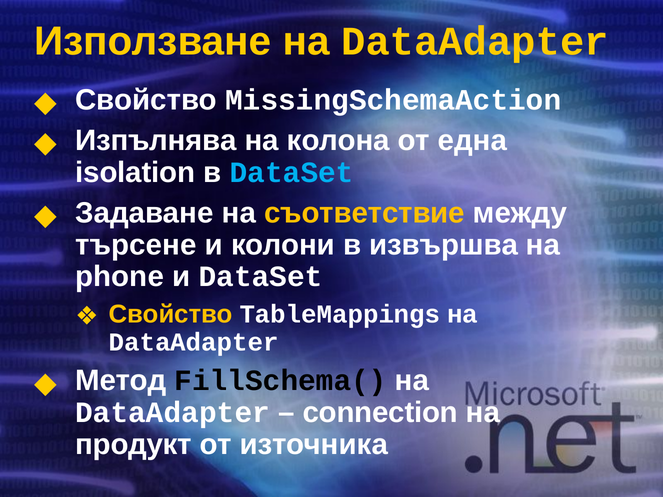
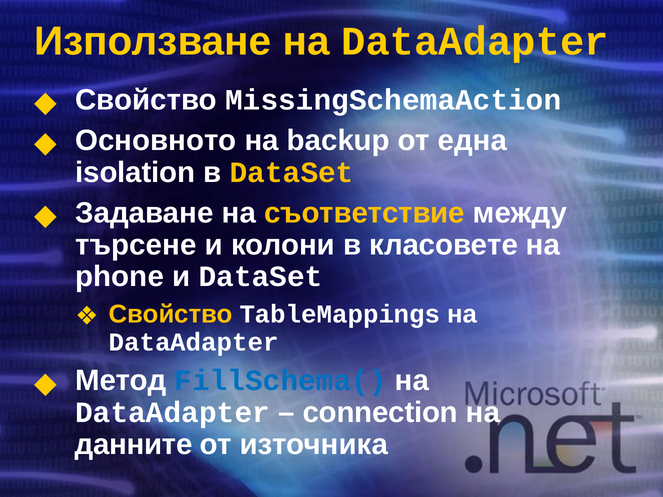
Изпълнява: Изпълнява -> Основното (156, 141)
колона: колона -> backup (338, 141)
DataSet colour: light blue -> yellow (292, 172)
извършва: извършва -> класовете (444, 245)
FillSchema( colour: black -> blue (280, 381)
продукт: продукт -> данните (134, 445)
